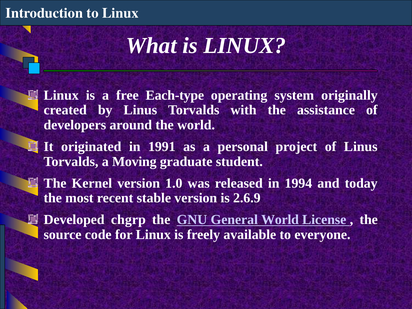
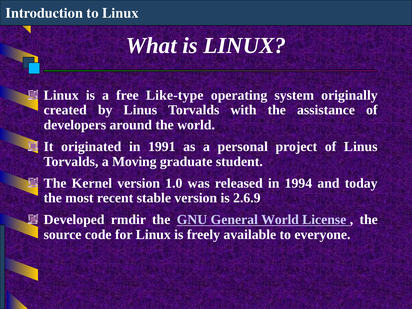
Each-type: Each-type -> Like-type (175, 95)
chgrp: chgrp -> rmdir (128, 220)
